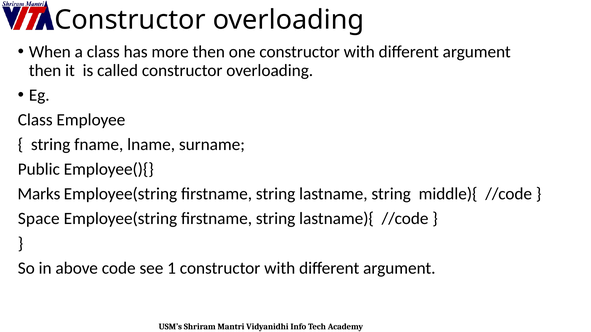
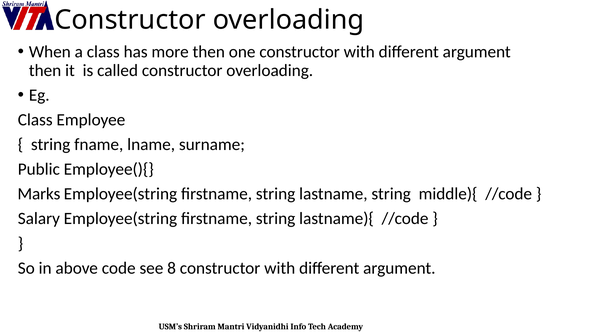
Space: Space -> Salary (39, 219)
1: 1 -> 8 (172, 268)
